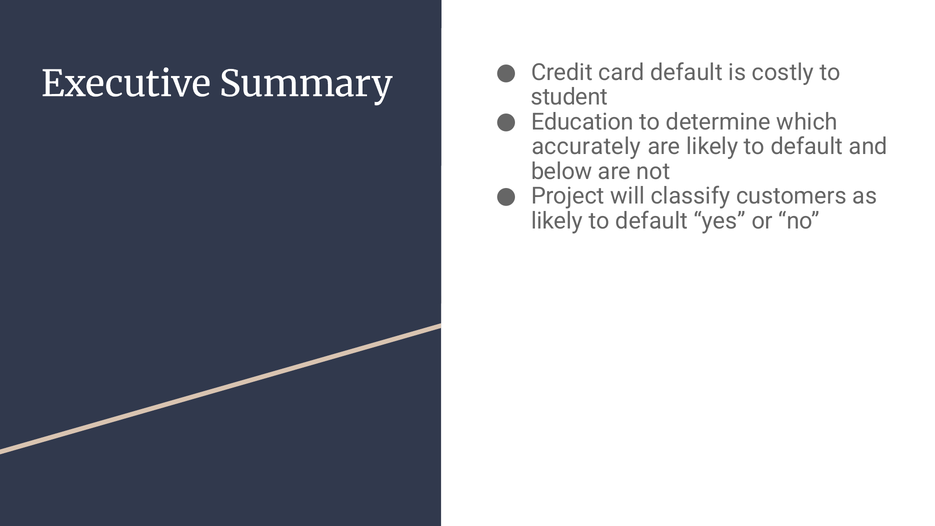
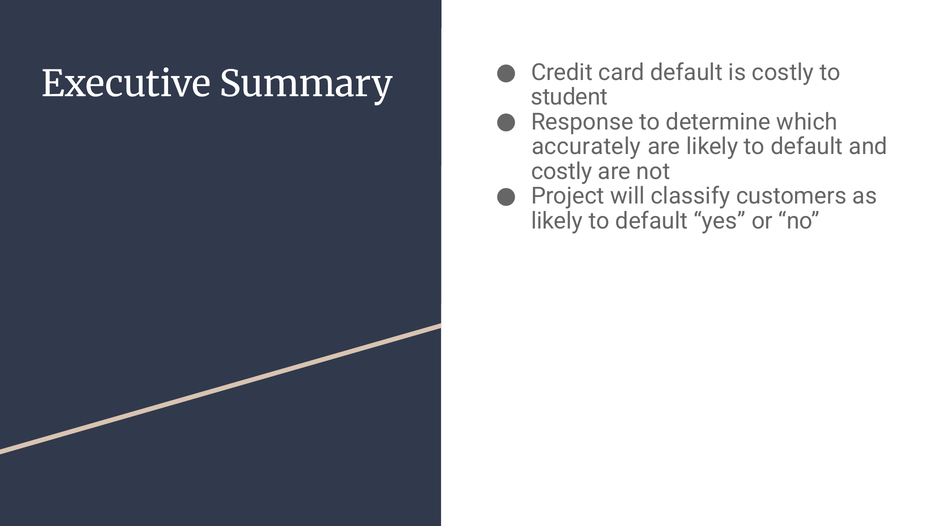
Education: Education -> Response (582, 122)
below: below -> costly (562, 171)
